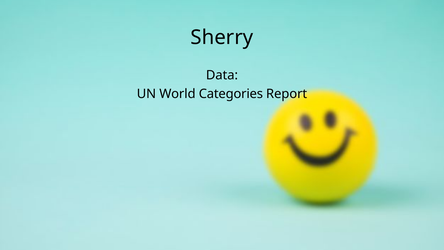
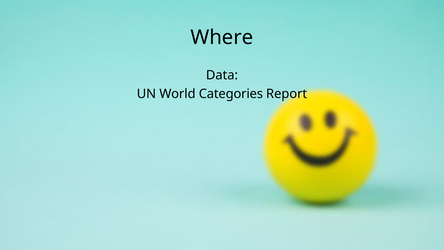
Sherry: Sherry -> Where (222, 37)
